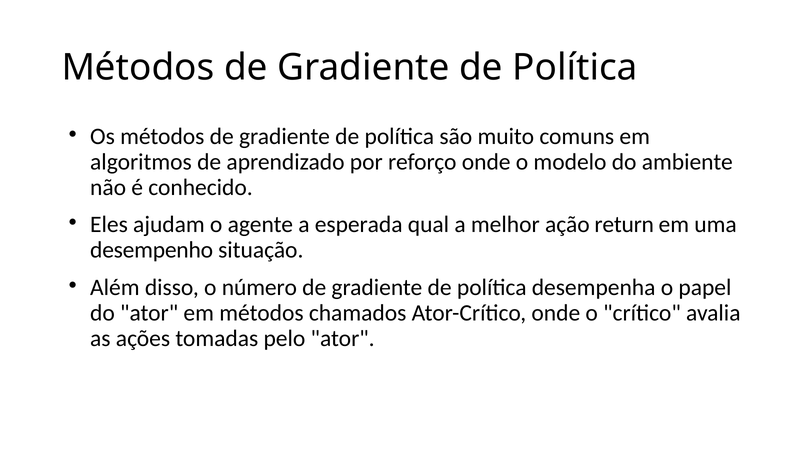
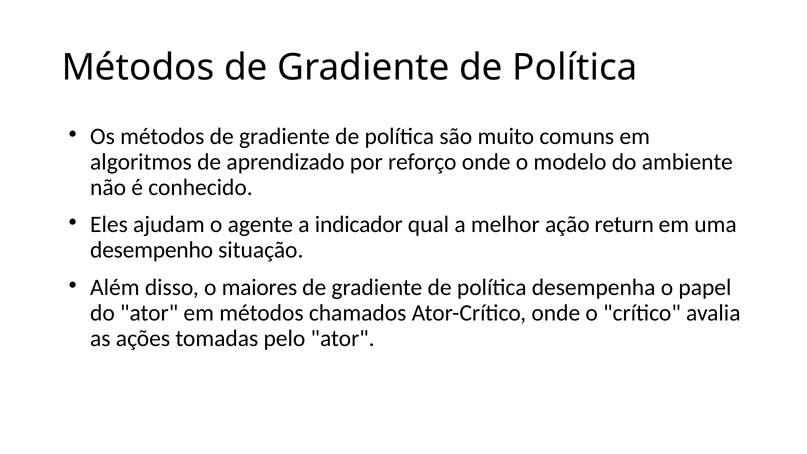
esperada: esperada -> indicador (359, 225)
número: número -> maiores (259, 287)
